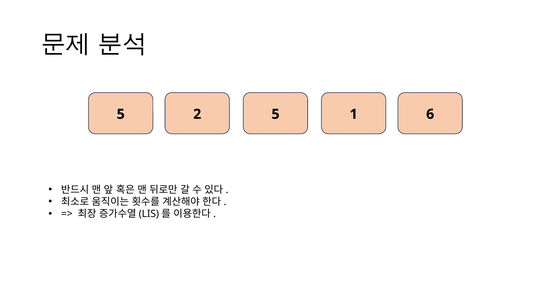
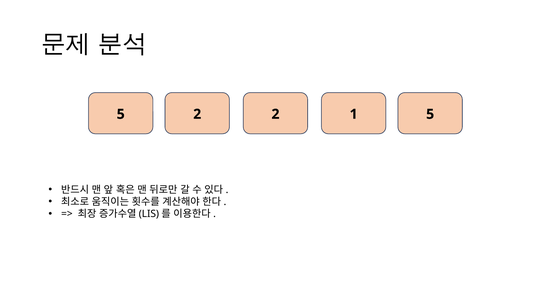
2 5: 5 -> 2 (275, 114)
1 6: 6 -> 5 (430, 114)
